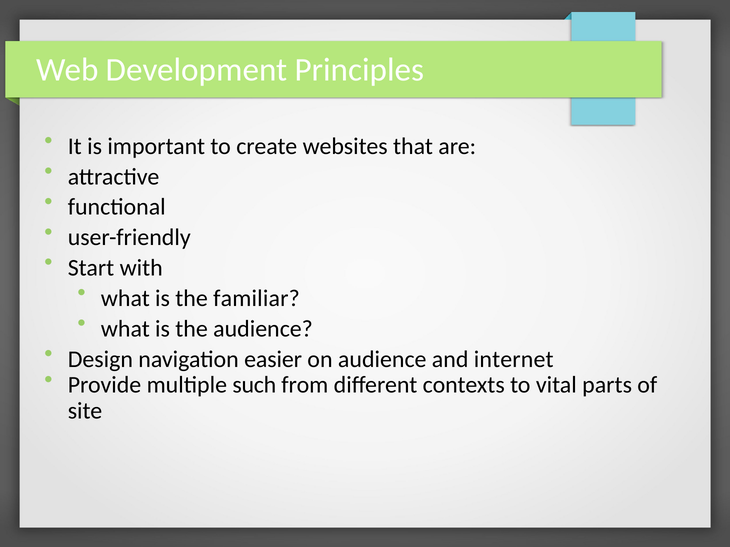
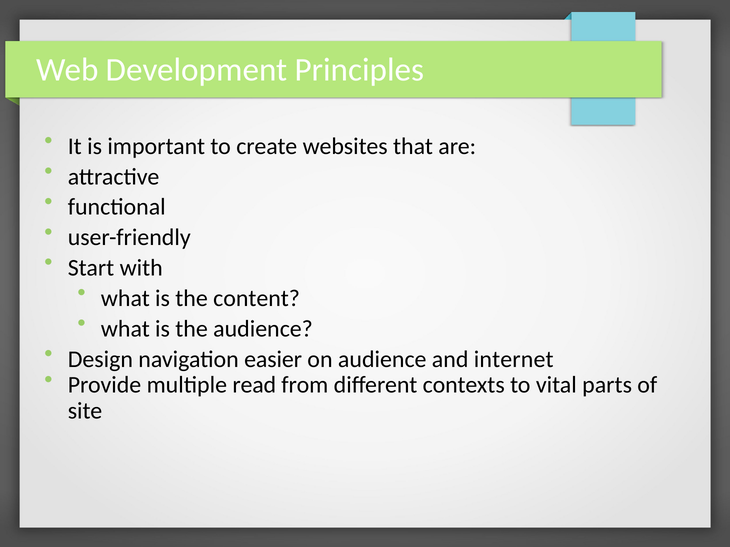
familiar: familiar -> content (257, 299)
such: such -> read (254, 385)
